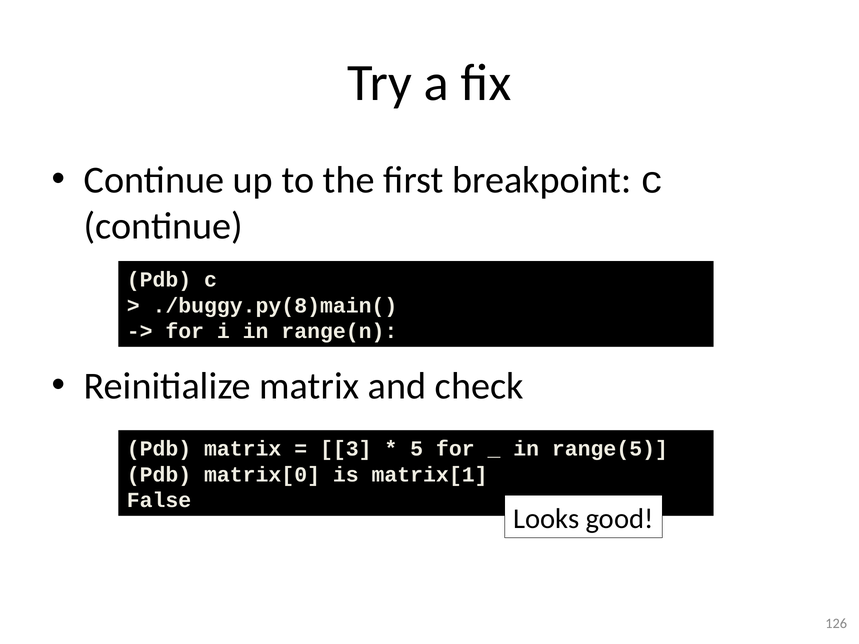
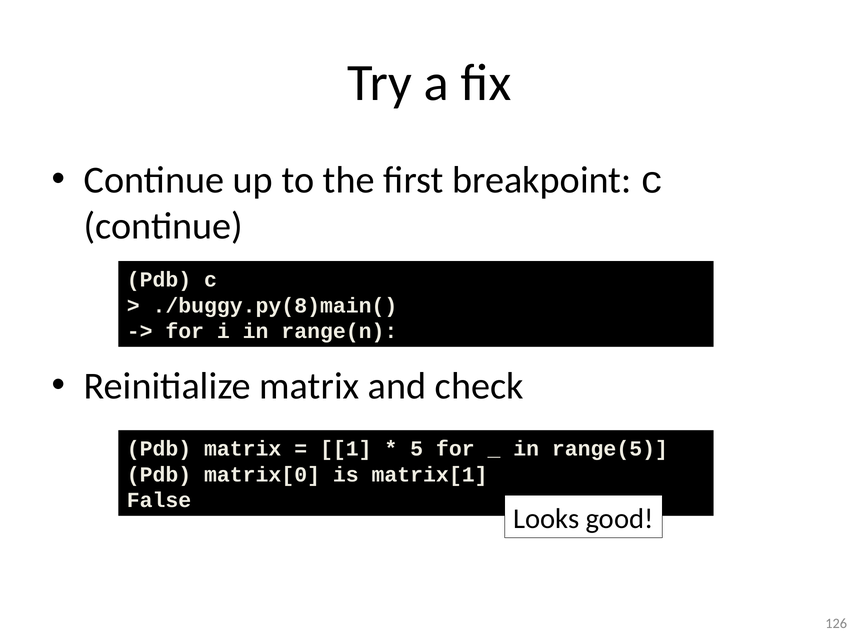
3: 3 -> 1 (346, 449)
